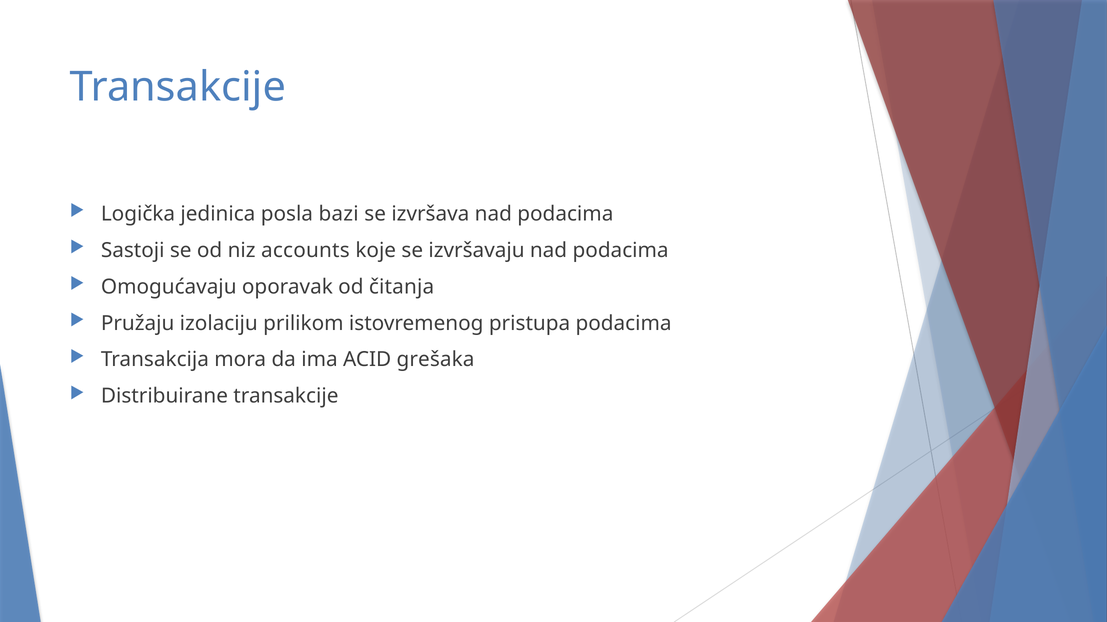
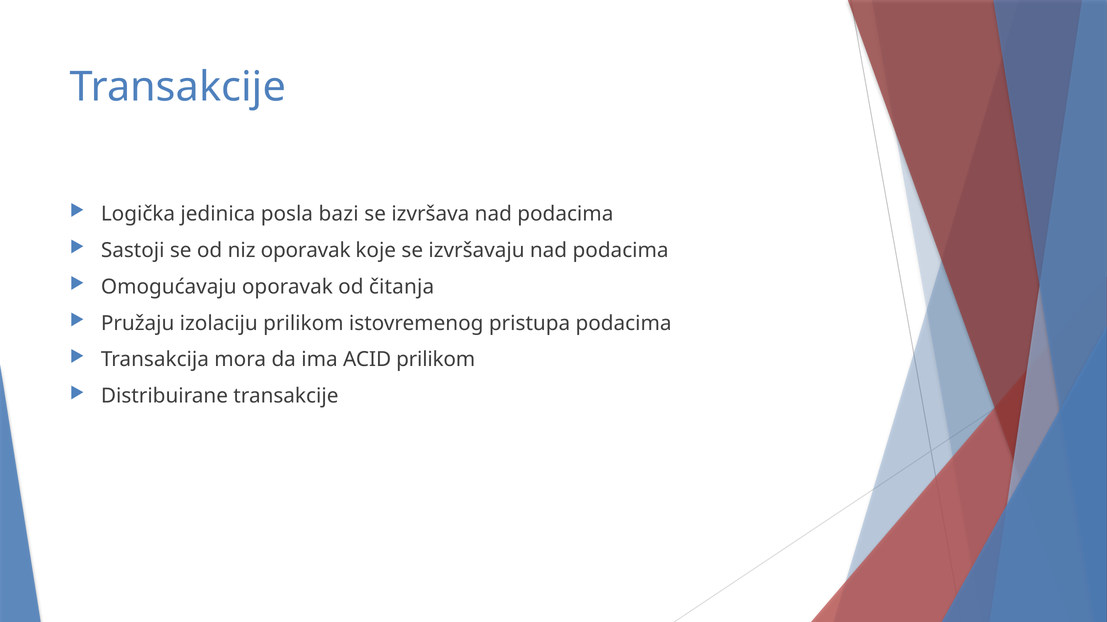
niz accounts: accounts -> oporavak (306, 251)
ACID grešaka: grešaka -> prilikom (436, 360)
